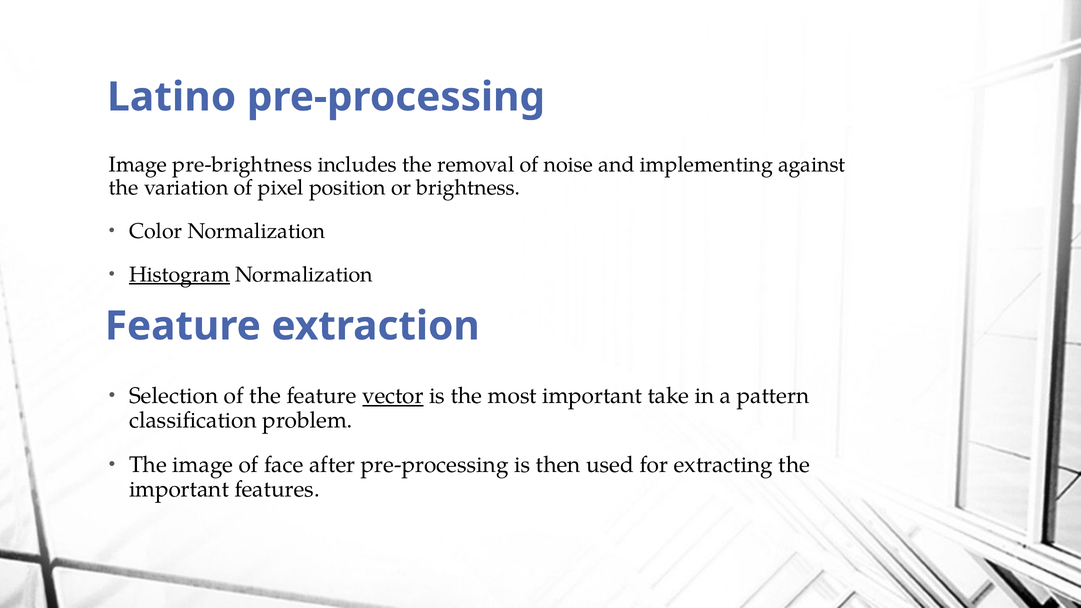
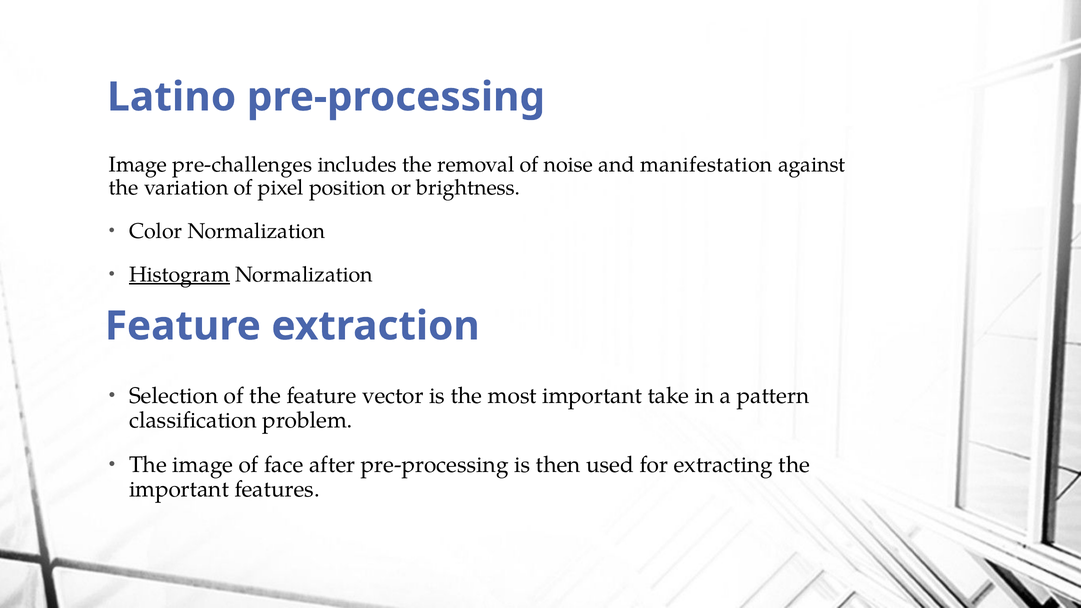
pre-brightness: pre-brightness -> pre-challenges (242, 165)
implementing: implementing -> manifestation (706, 165)
vector underline: present -> none (393, 396)
